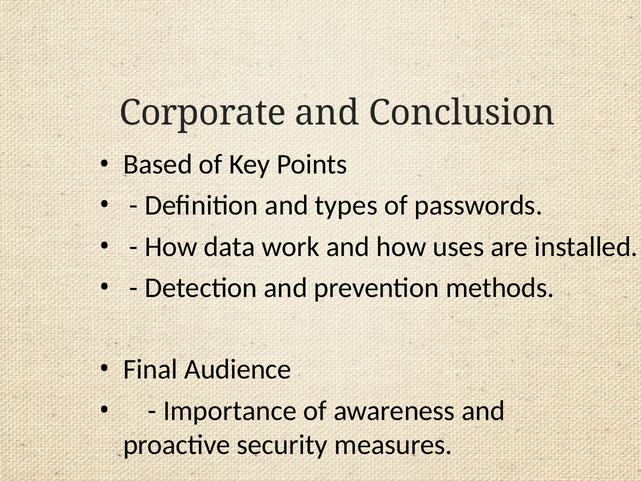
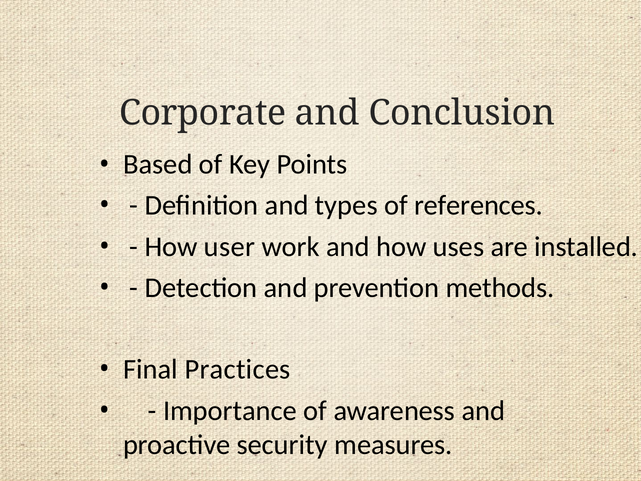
passwords: passwords -> references (478, 205)
data: data -> user (229, 247)
Audience: Audience -> Practices (238, 369)
